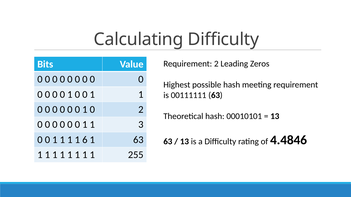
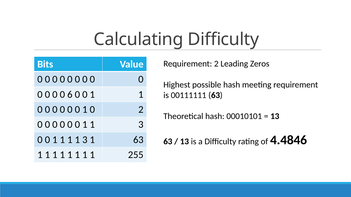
1: 1 -> 6 (70, 95)
1 1 1 6: 6 -> 3 (85, 140)
